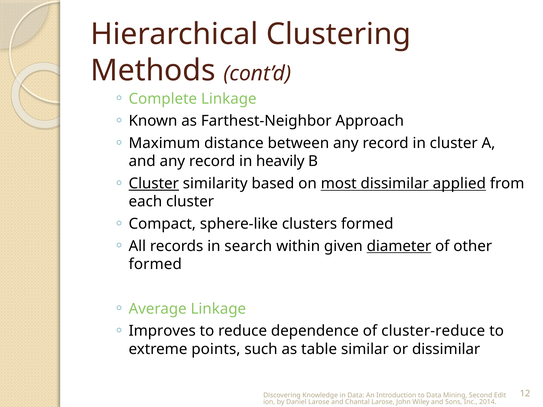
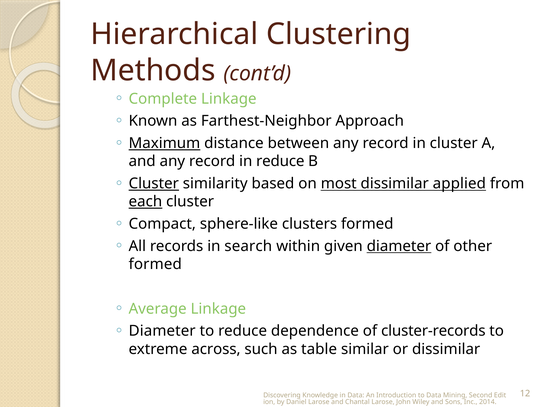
Maximum underline: none -> present (164, 143)
in heavily: heavily -> reduce (280, 161)
each underline: none -> present (145, 202)
Improves: Improves -> Diameter (162, 331)
cluster-reduce: cluster-reduce -> cluster-records (433, 331)
points: points -> across (216, 349)
